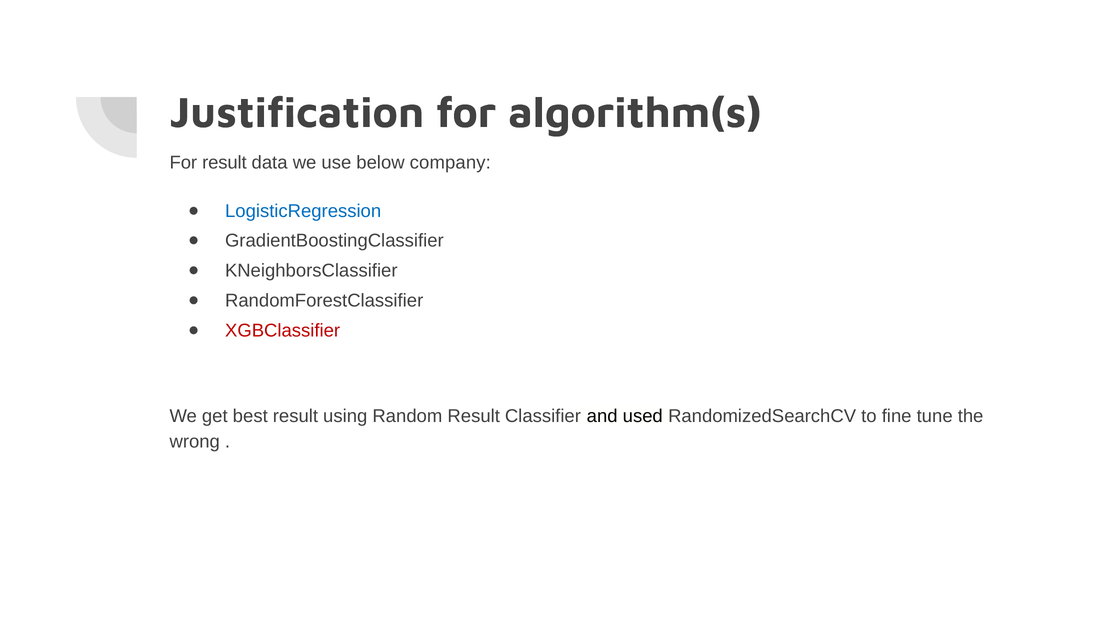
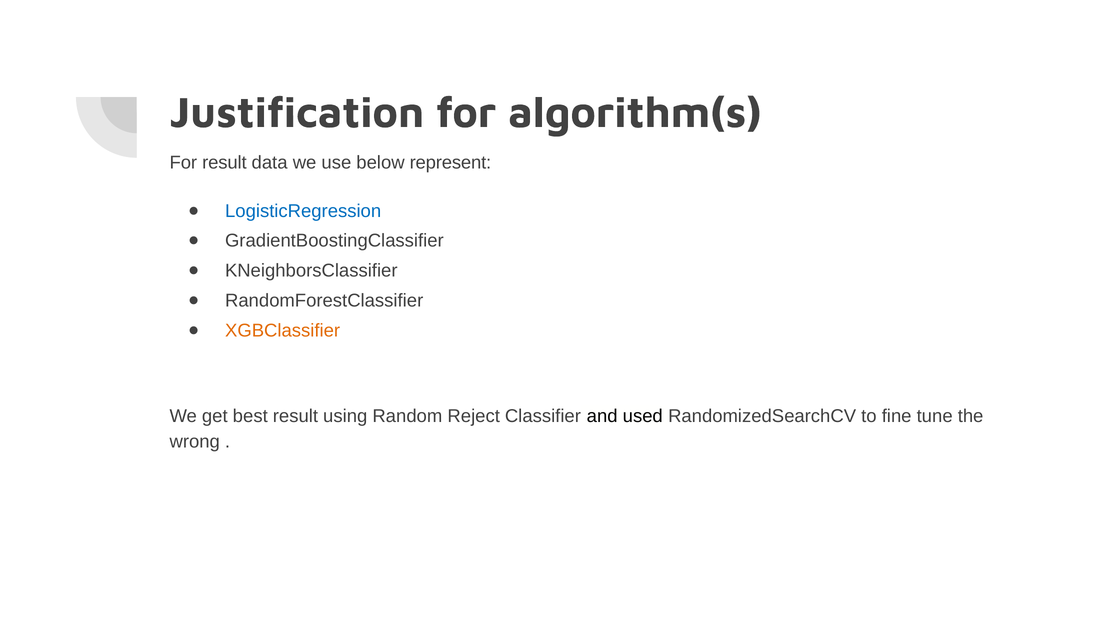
company: company -> represent (450, 162)
XGBClassifier colour: red -> orange (283, 331)
Random Result: Result -> Reject (474, 416)
